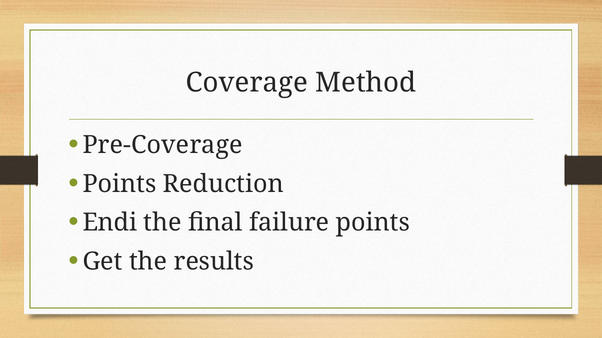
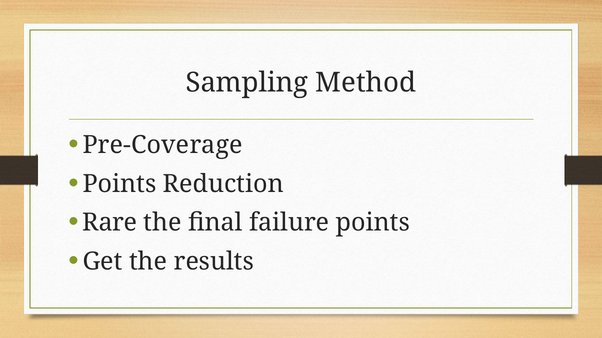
Coverage: Coverage -> Sampling (247, 83)
Endi: Endi -> Rare (110, 223)
